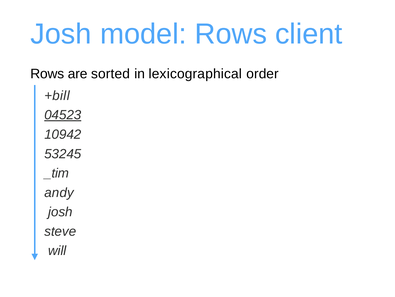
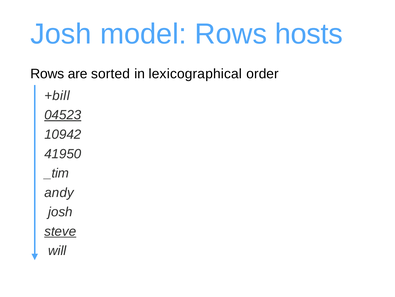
client: client -> hosts (309, 34)
53245: 53245 -> 41950 (63, 154)
steve underline: none -> present (60, 231)
